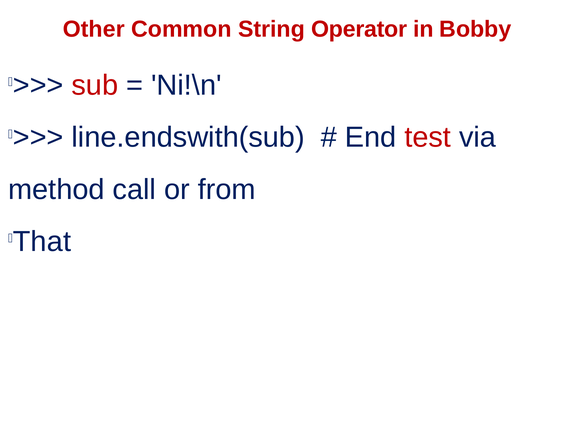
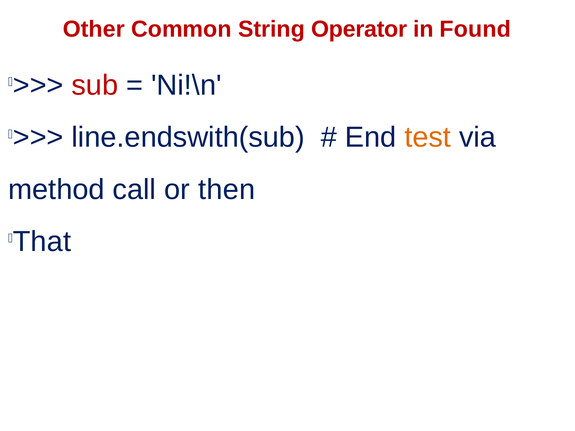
Bobby: Bobby -> Found (475, 29)
test colour: red -> orange (428, 137)
from: from -> then (227, 190)
